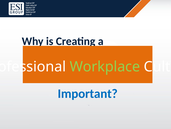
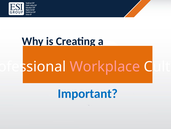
Workplace colour: light green -> pink (105, 66)
